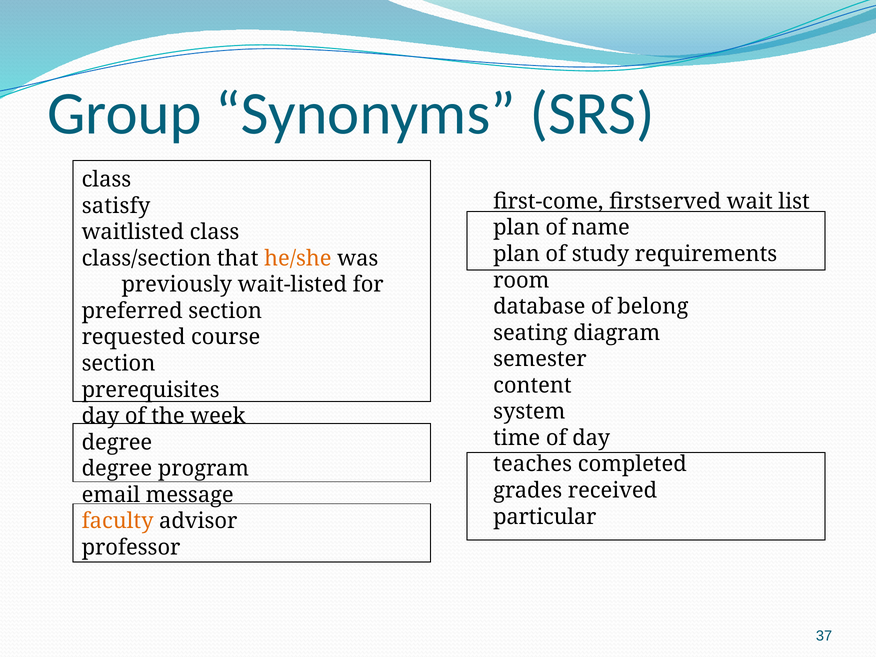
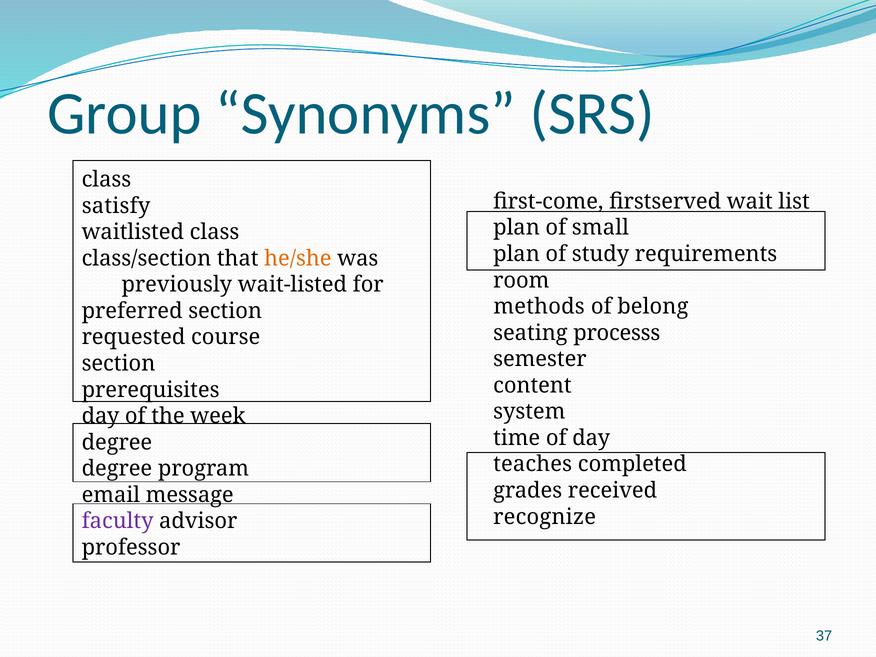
name: name -> small (600, 228)
database: database -> methods (539, 307)
diagram: diagram -> processs (617, 333)
particular: particular -> recognize (545, 517)
faculty colour: orange -> purple (118, 521)
